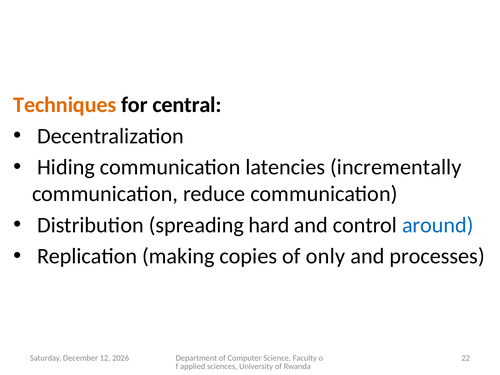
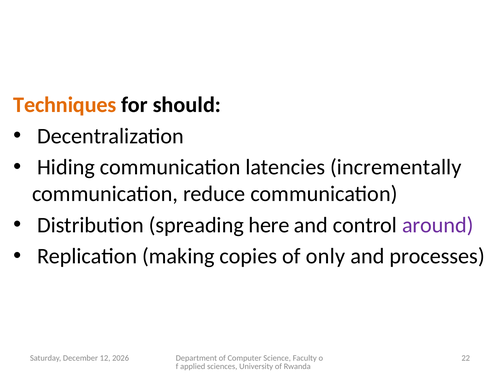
central: central -> should (187, 105)
hard: hard -> here (269, 225)
around colour: blue -> purple (438, 225)
